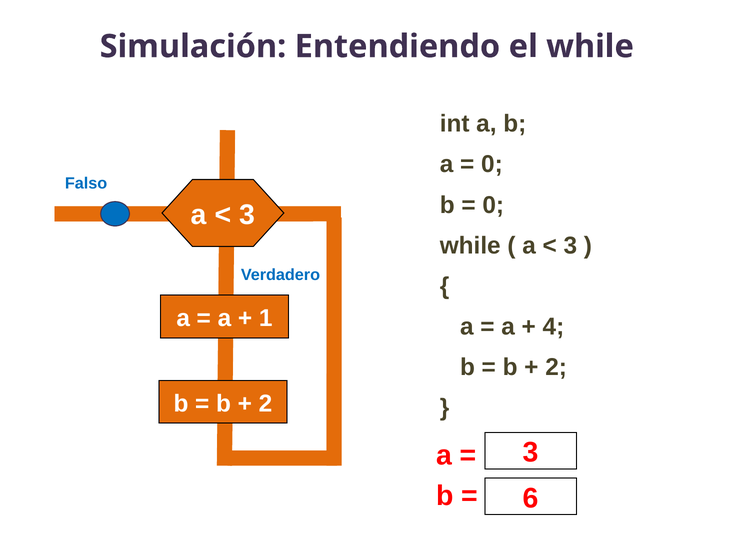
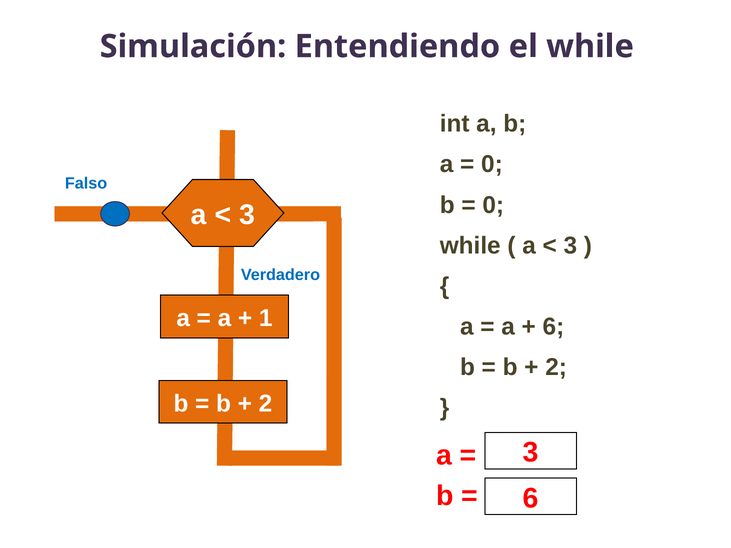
4: 4 -> 6 (553, 327)
